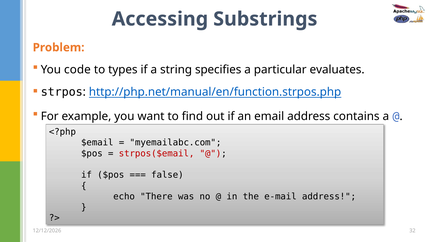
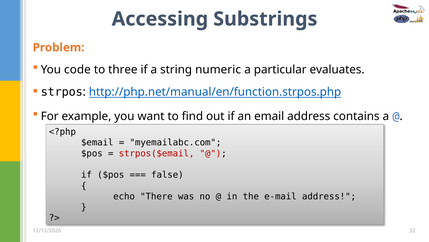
types: types -> three (123, 69)
specifies: specifies -> numeric (218, 69)
